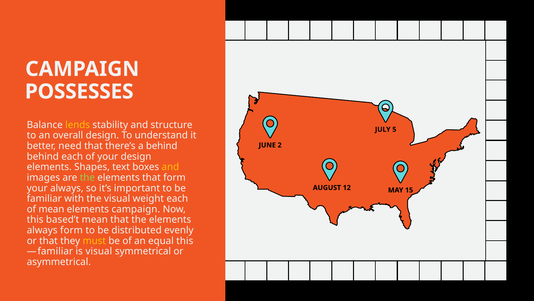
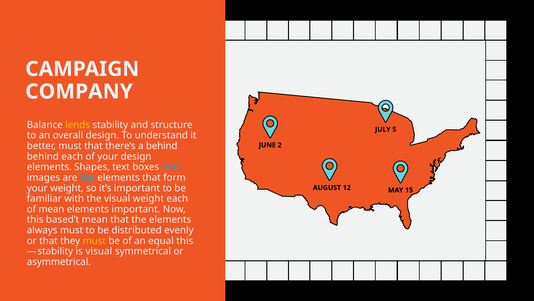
POSSESSES: POSSESSES -> COMPANY (79, 91)
better need: need -> must (70, 146)
and colour: yellow -> light blue (170, 167)
the colour: light green -> light blue (87, 177)
your always: always -> weight (67, 188)
elements campaign: campaign -> important (136, 209)
always form: form -> must (72, 230)
familiar: familiar -> stability (55, 251)
